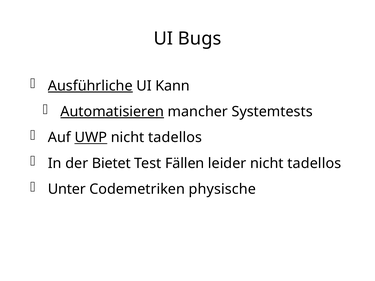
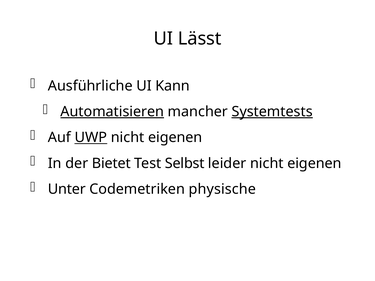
Bugs: Bugs -> Lässt (200, 39)
Ausführliche underline: present -> none (90, 86)
Systemtests underline: none -> present (272, 112)
tadellos: tadellos -> eigenen (175, 138)
Fällen: Fällen -> Selbst (185, 163)
leider nicht tadellos: tadellos -> eigenen (314, 163)
